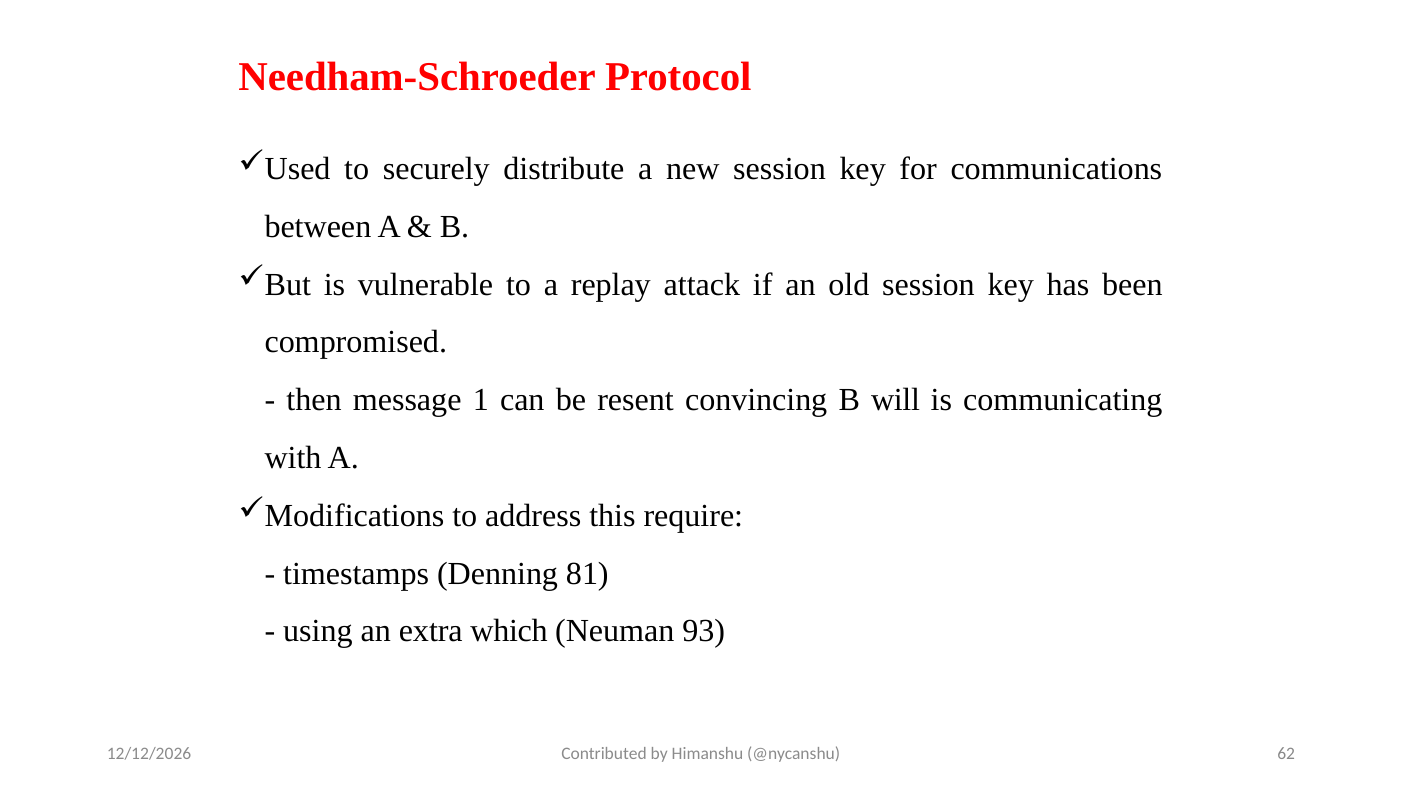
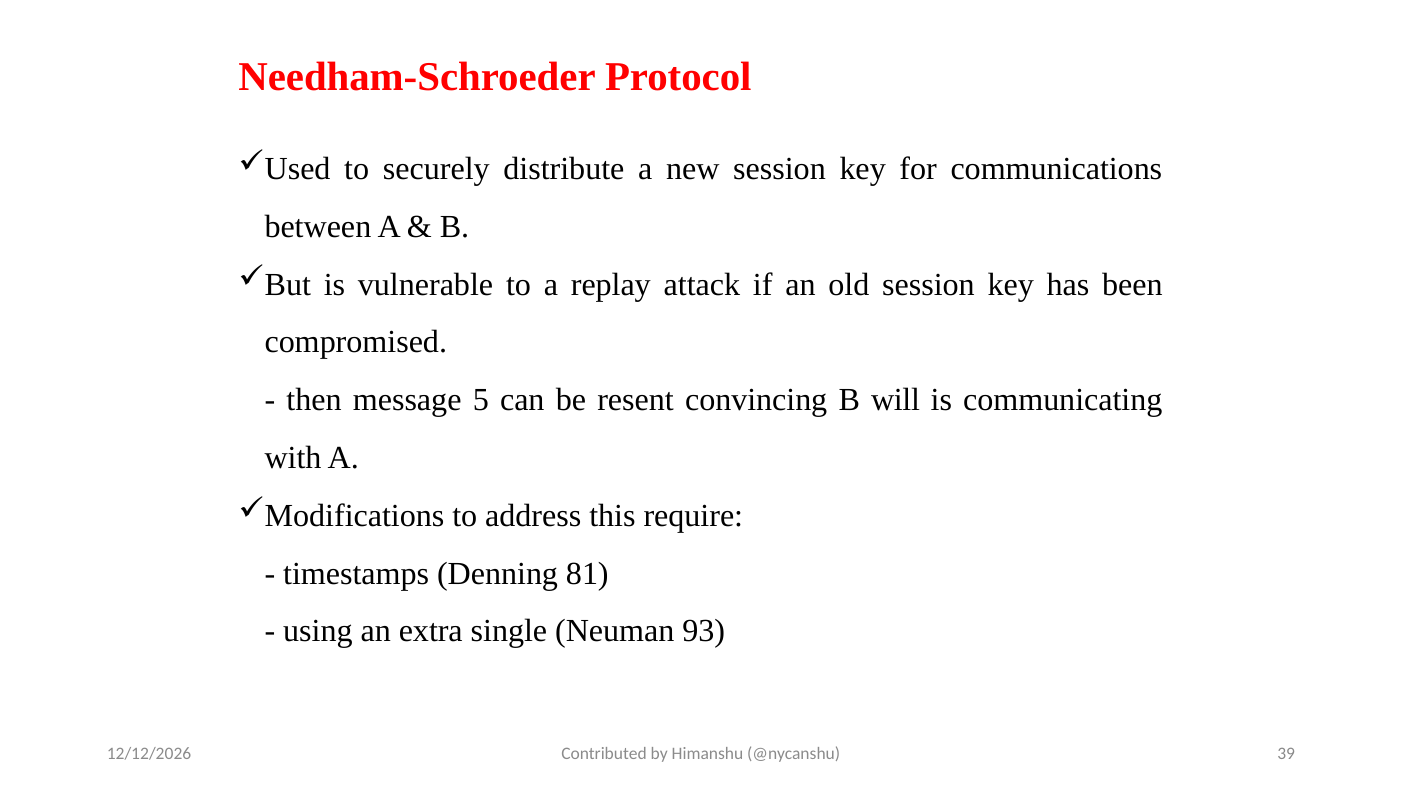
1: 1 -> 5 (481, 400)
which: which -> single (509, 631)
62: 62 -> 39 (1286, 753)
